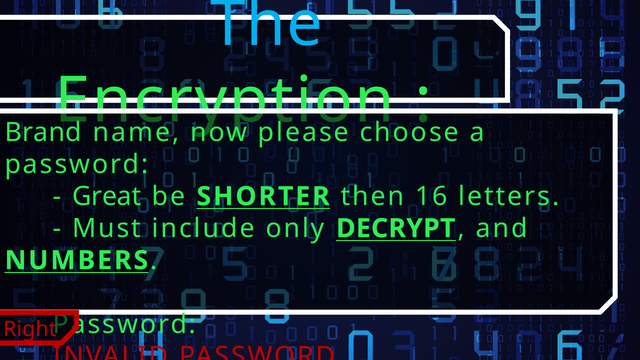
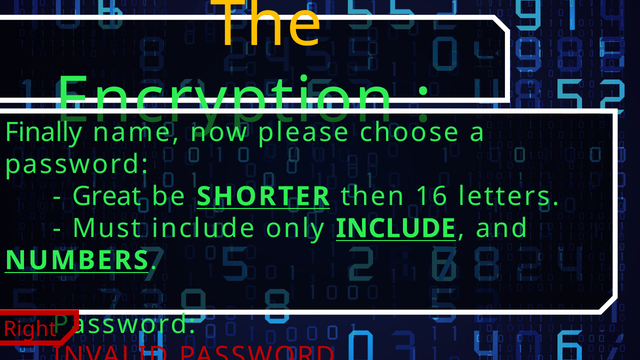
The colour: light blue -> yellow (266, 24)
Brand: Brand -> Finally (43, 132)
only DECRYPT: DECRYPT -> INCLUDE (396, 228)
